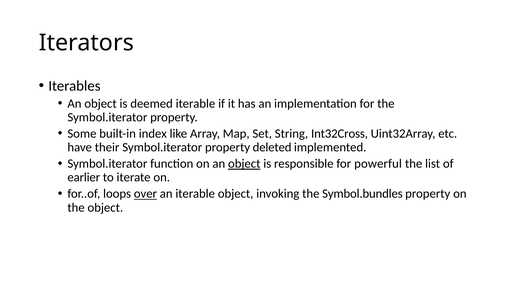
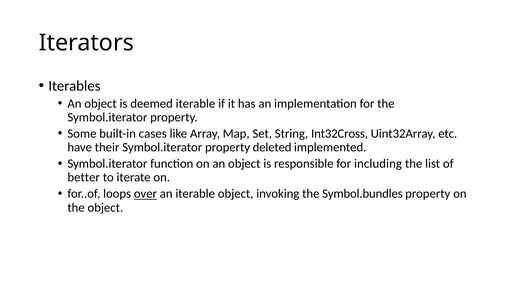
index: index -> cases (153, 134)
object underline: present -> none (244, 164)
powerful: powerful -> including (378, 164)
earlier: earlier -> better (84, 178)
